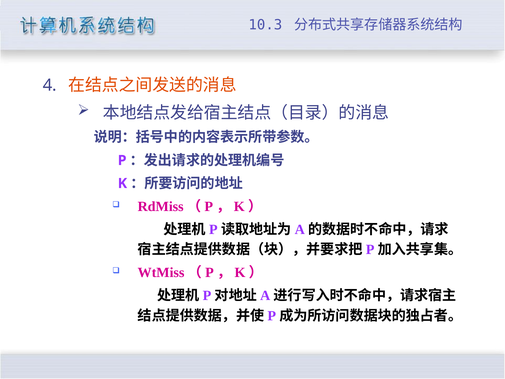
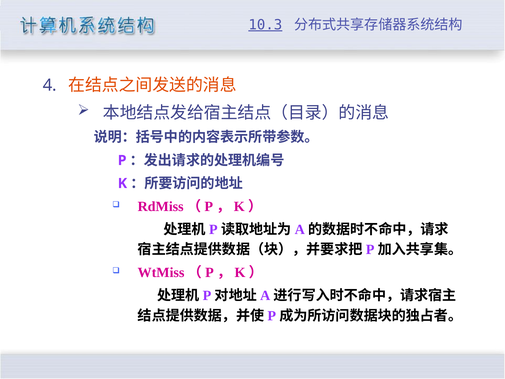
10.3 underline: none -> present (265, 25)
